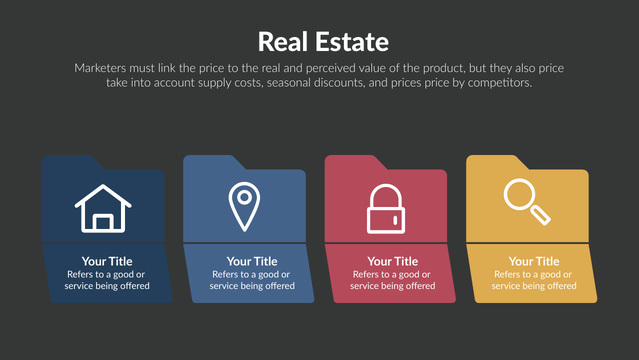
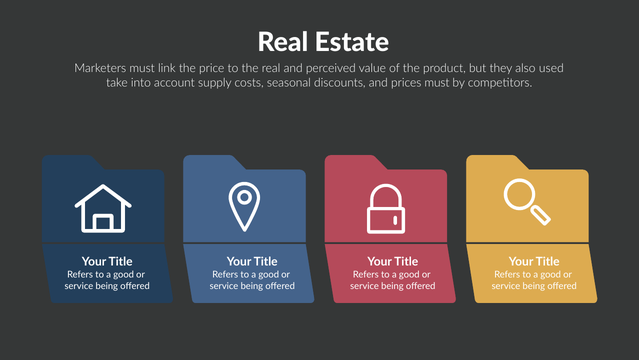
also price: price -> used (551, 68)
prices price: price -> must (437, 83)
